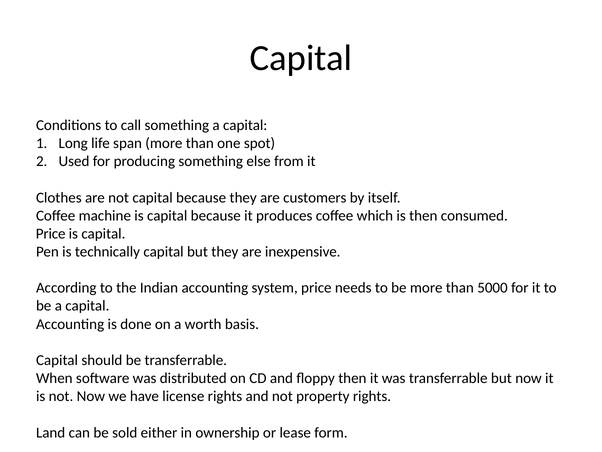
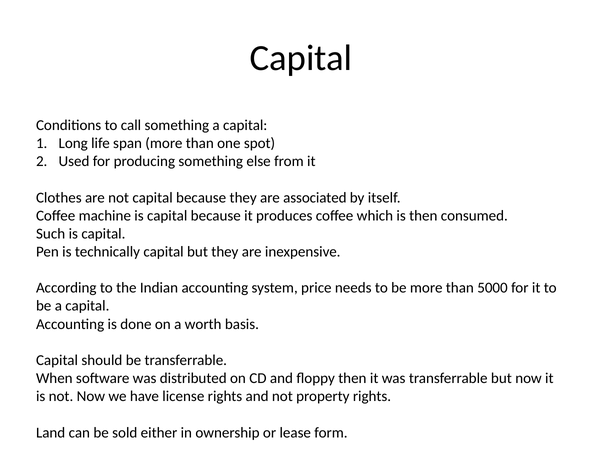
customers: customers -> associated (315, 197)
Price: Price -> Such (51, 233)
